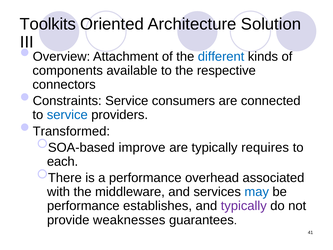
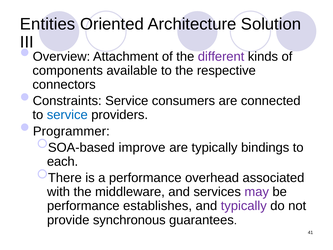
Toolkits: Toolkits -> Entities (48, 24)
different colour: blue -> purple (221, 57)
Transformed: Transformed -> Programmer (71, 131)
requires: requires -> bindings (265, 147)
may colour: blue -> purple (257, 192)
weaknesses: weaknesses -> synchronous (129, 220)
